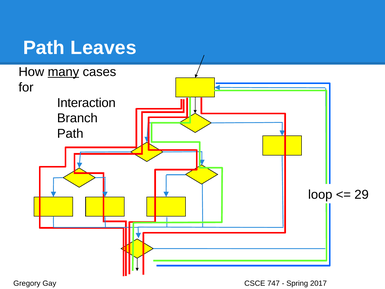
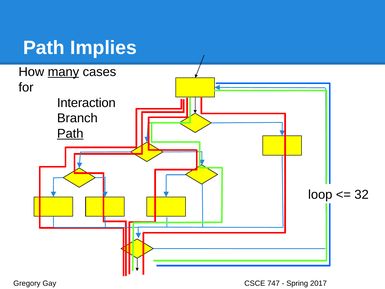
Leaves: Leaves -> Implies (103, 48)
Path underline: none -> present (70, 133)
29: 29 -> 32 (362, 194)
